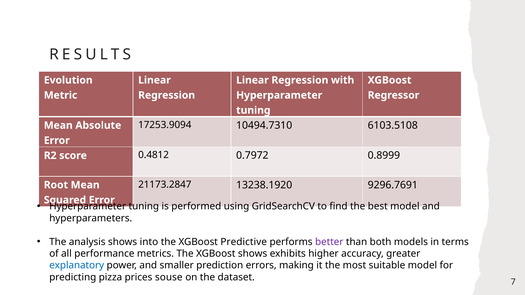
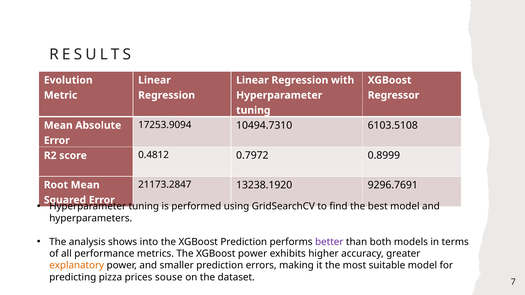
XGBoost Predictive: Predictive -> Prediction (244, 242)
XGBoost shows: shows -> power (253, 254)
explanatory colour: blue -> orange (77, 266)
